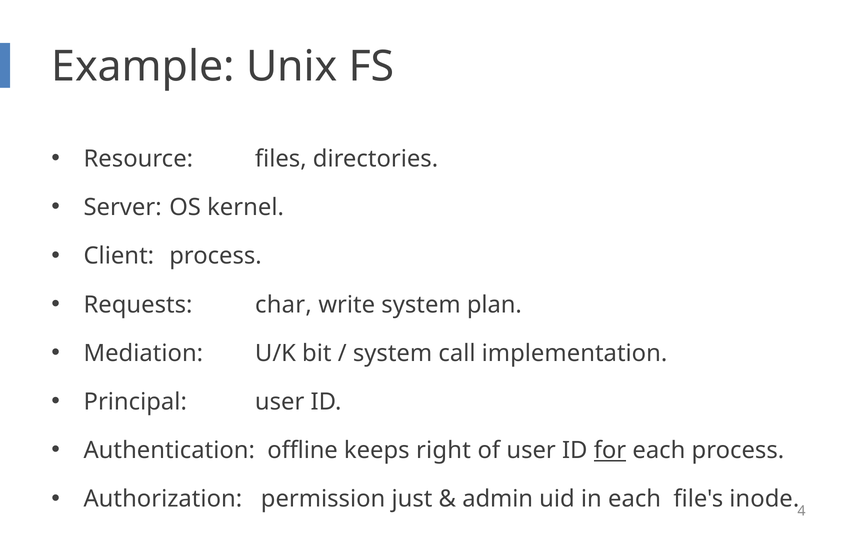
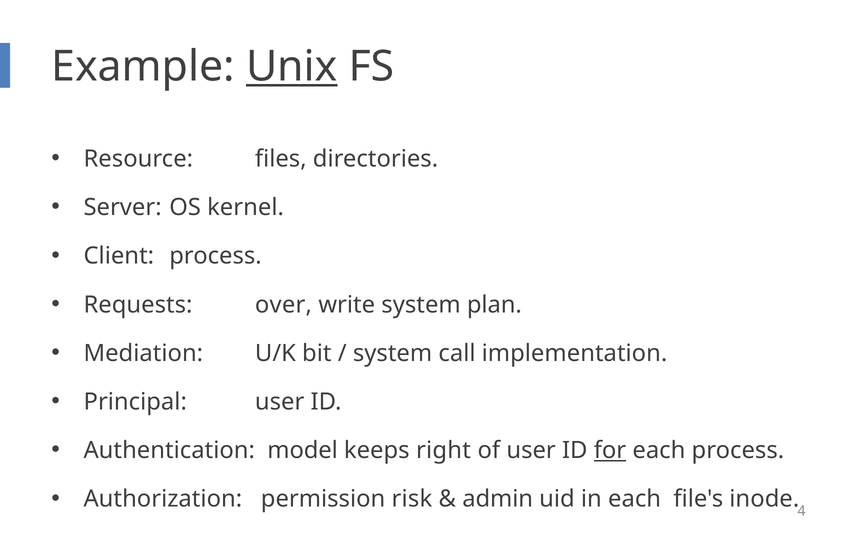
Unix underline: none -> present (292, 67)
char: char -> over (283, 304)
offline: offline -> model (303, 450)
just: just -> risk (412, 499)
